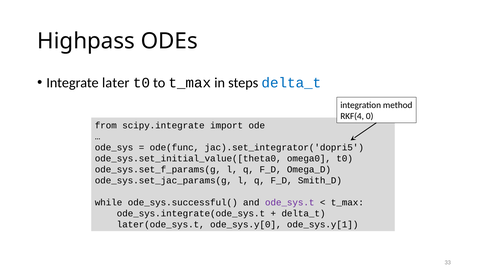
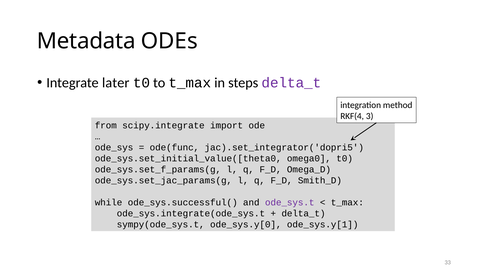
Highpass: Highpass -> Metadata (86, 41)
delta_t colour: blue -> purple (291, 83)
0: 0 -> 3 (370, 116)
later(ode_sys.t: later(ode_sys.t -> sympy(ode_sys.t (161, 224)
